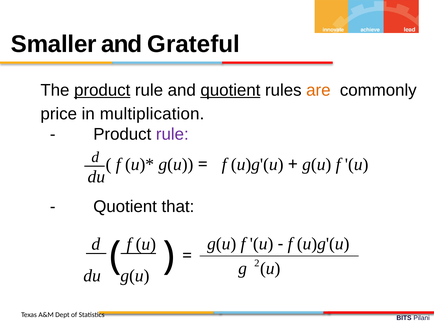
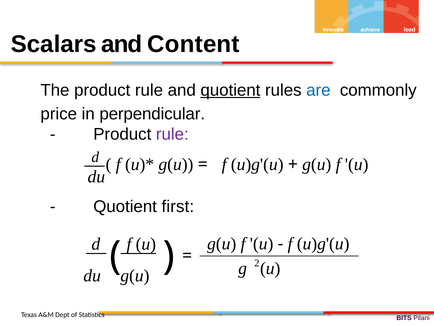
Smaller: Smaller -> Scalars (54, 44)
Grateful: Grateful -> Content (193, 44)
product underline: present -> none (102, 90)
are colour: orange -> blue (318, 90)
multiplication: multiplication -> perpendicular (152, 114)
that: that -> first (178, 206)
